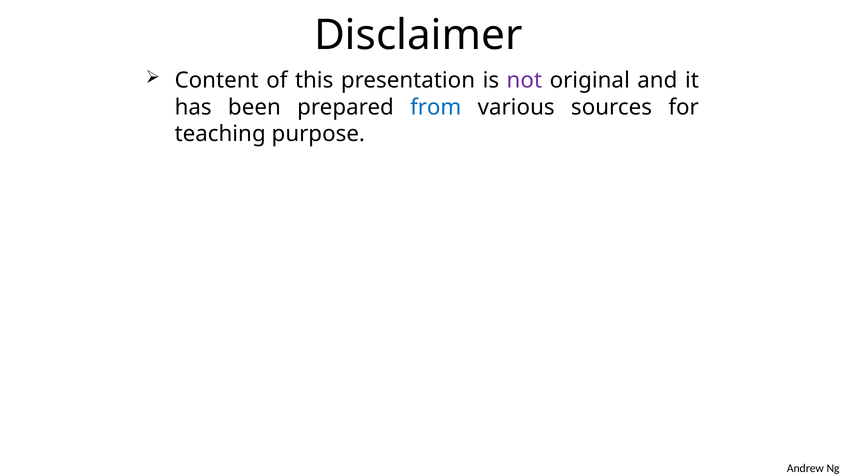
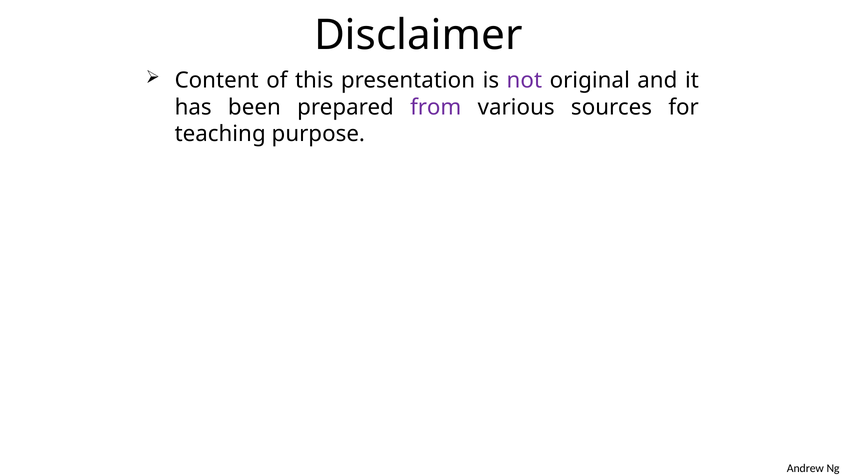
from colour: blue -> purple (436, 107)
